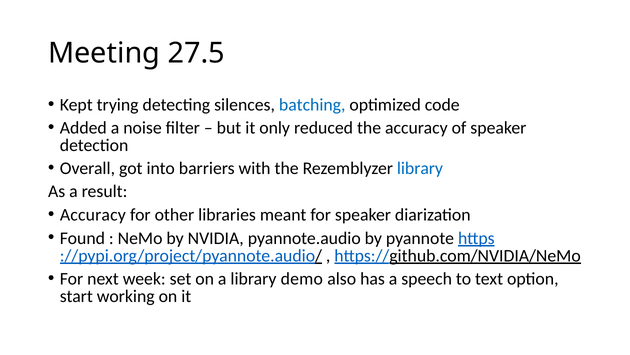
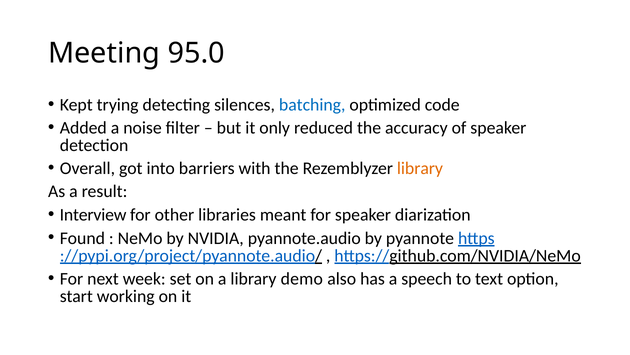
27.5: 27.5 -> 95.0 (196, 53)
library colour: blue -> orange (420, 168)
Accuracy: Accuracy -> Interview (93, 214)
